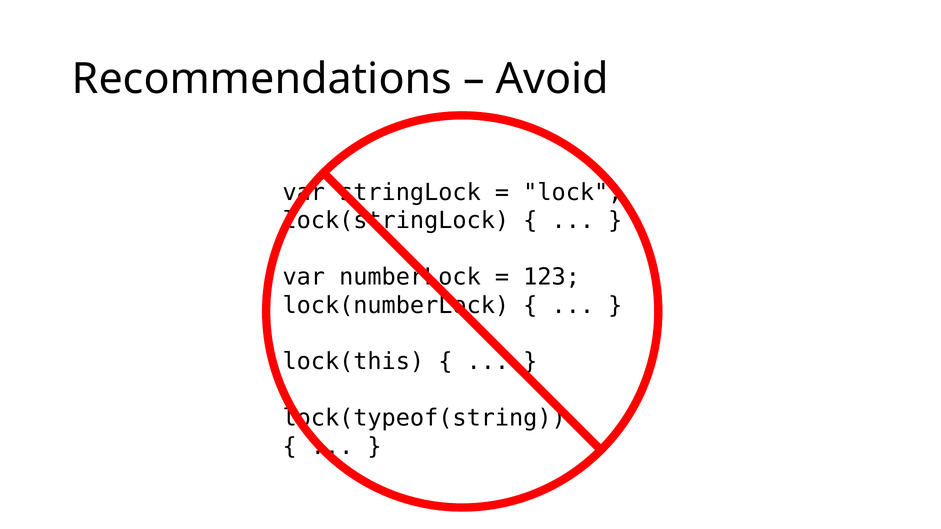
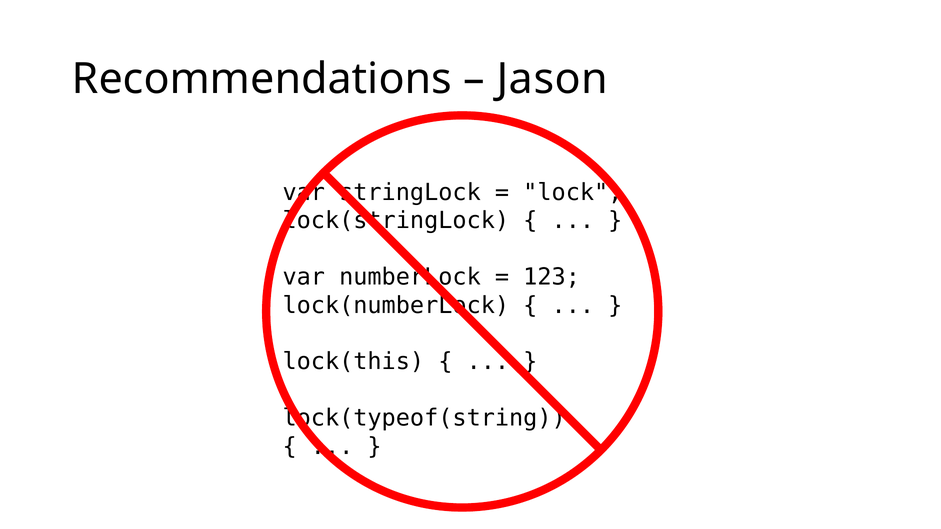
Avoid: Avoid -> Jason (552, 79)
